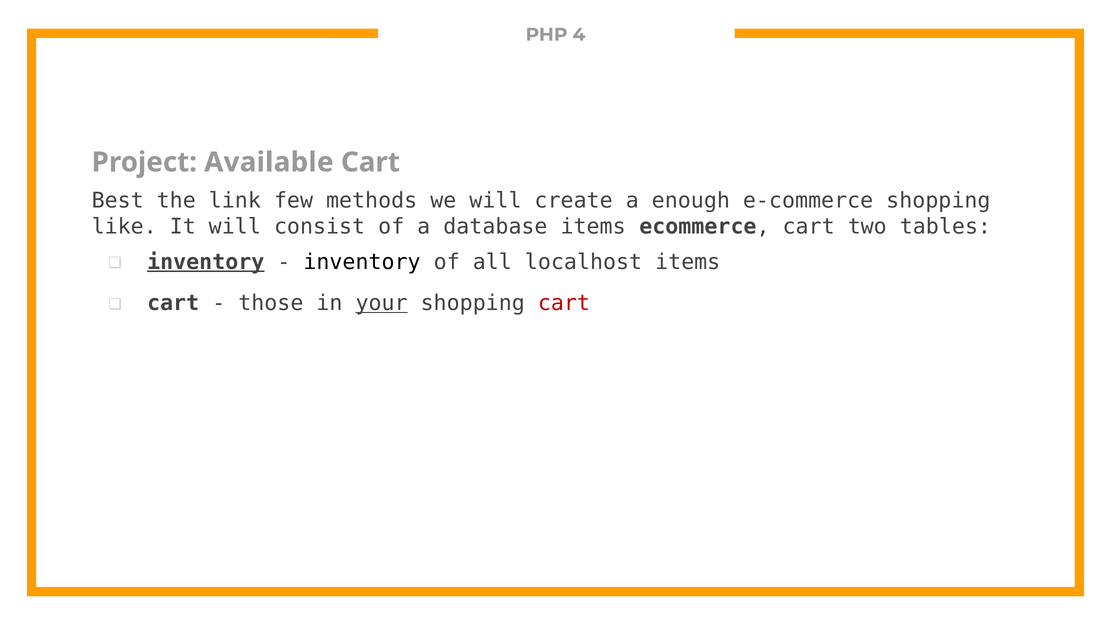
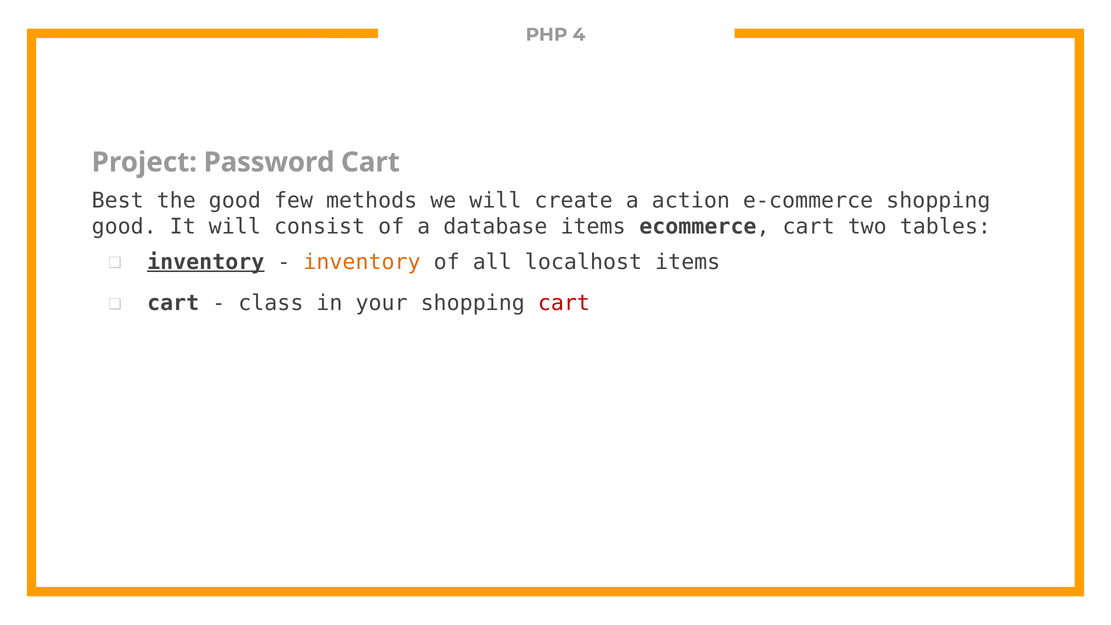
Available: Available -> Password (269, 162)
the link: link -> good (235, 201)
enough: enough -> action (691, 201)
like: like -> good (124, 227)
inventory colour: black -> orange (362, 262)
those: those -> class (271, 303)
your underline: present -> none (382, 303)
